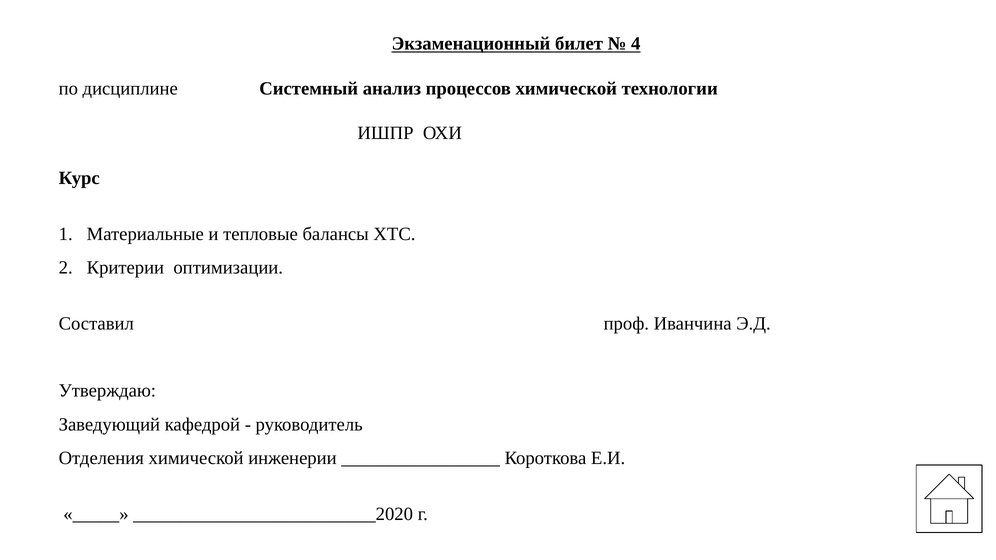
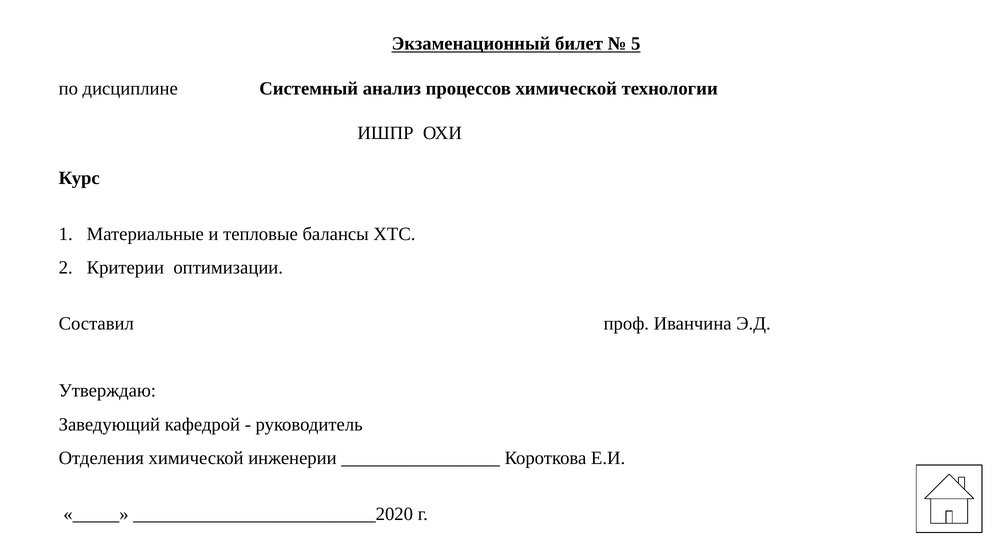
4: 4 -> 5 (636, 44)
